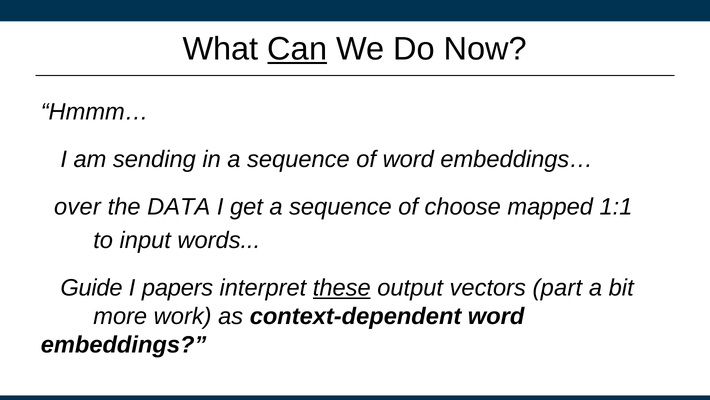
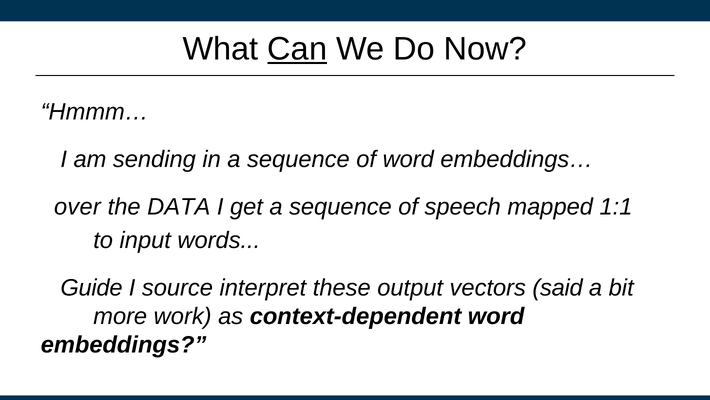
choose: choose -> speech (463, 207)
papers: papers -> source (177, 288)
these underline: present -> none (342, 288)
part: part -> said (558, 288)
